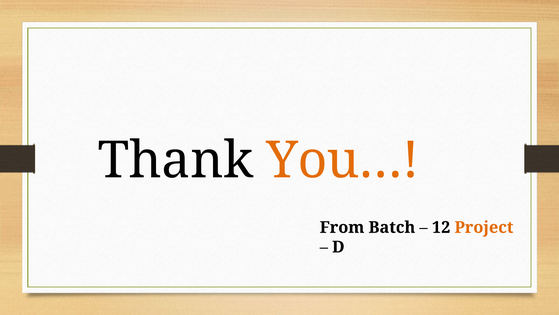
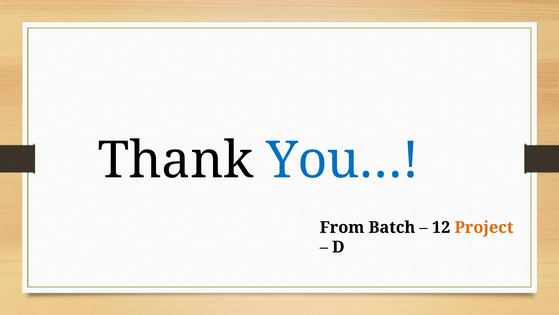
You… colour: orange -> blue (343, 160)
